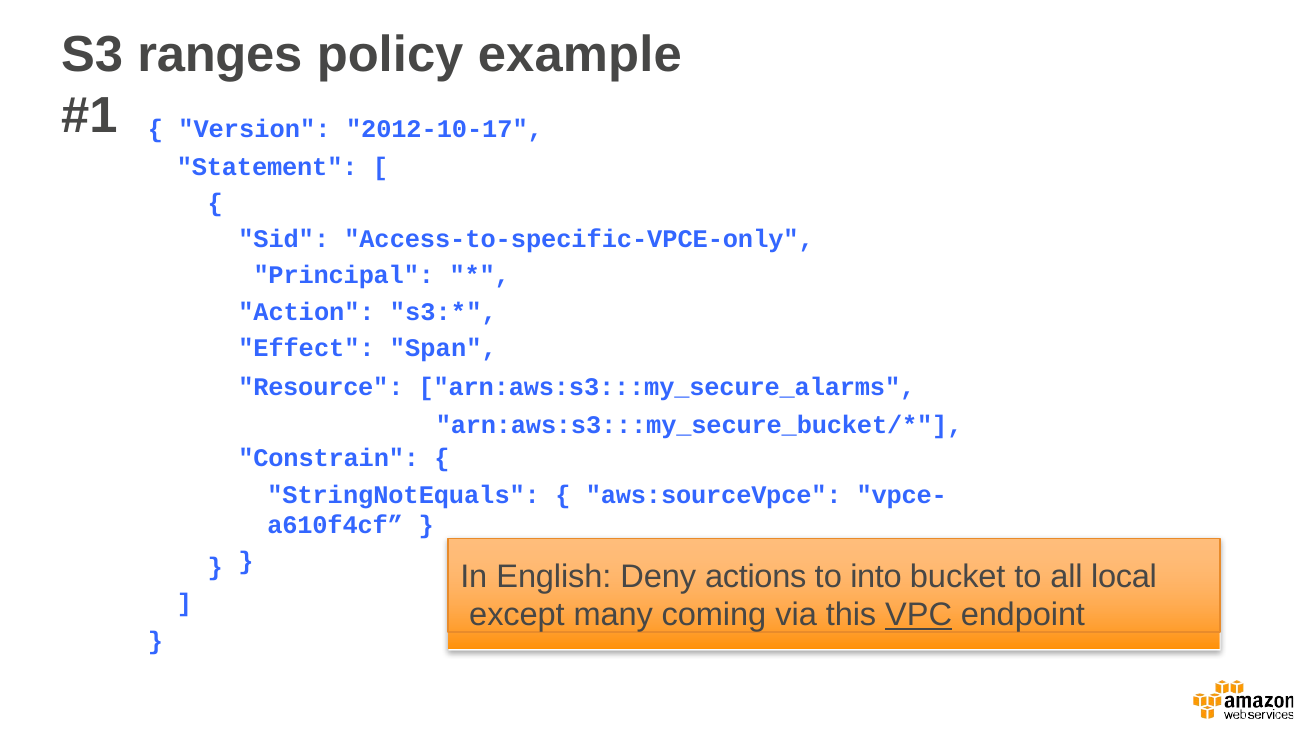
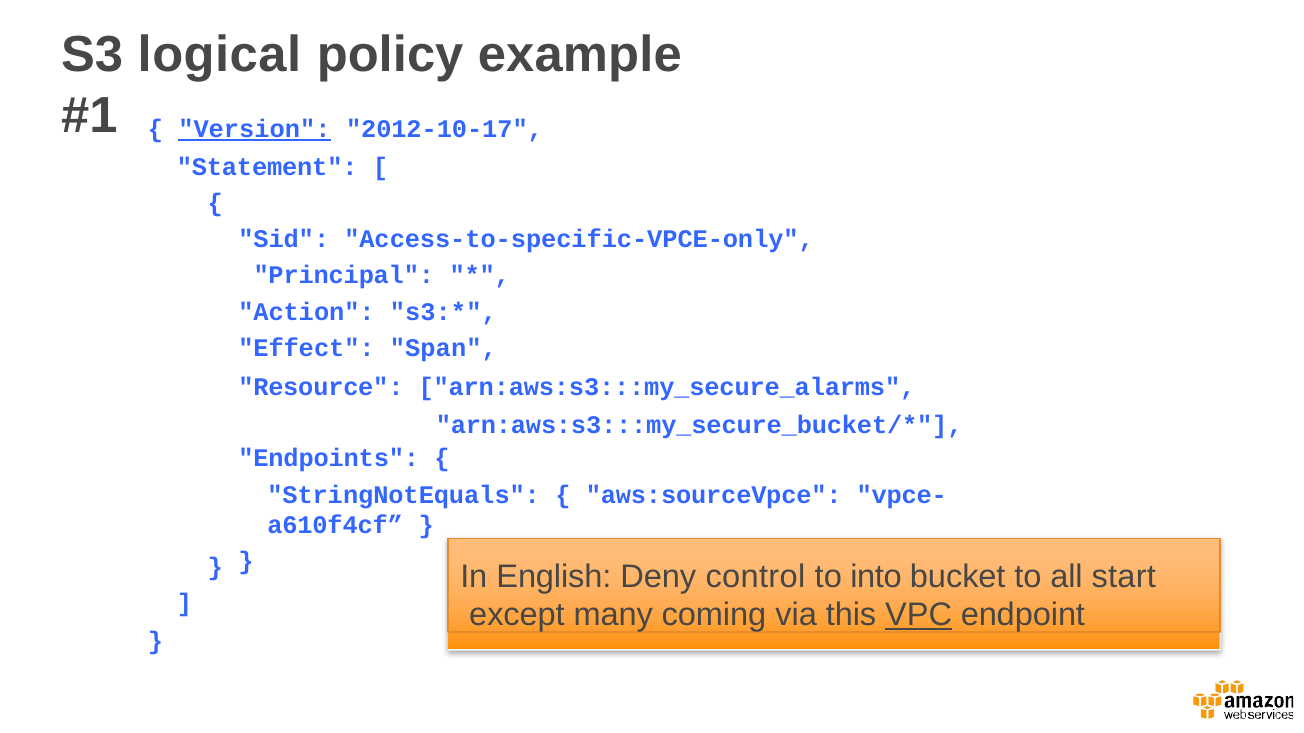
ranges: ranges -> logical (219, 55)
Version underline: none -> present (254, 129)
Constrain: Constrain -> Endpoints (329, 459)
actions: actions -> control (755, 577)
local: local -> start (1124, 577)
